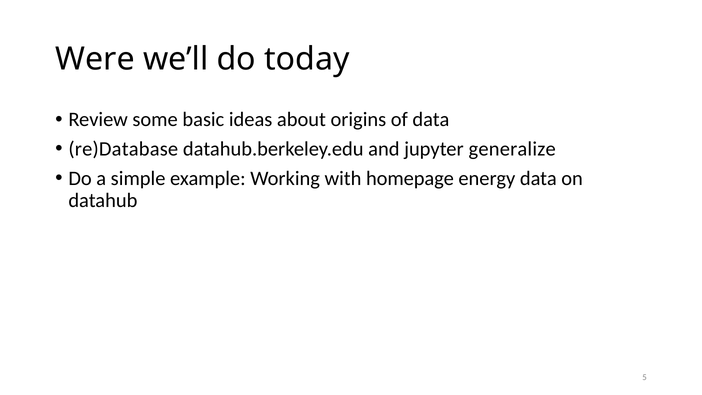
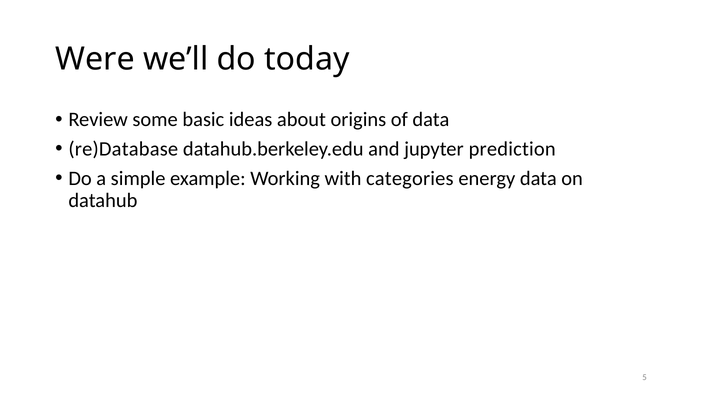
generalize: generalize -> prediction (512, 149)
homepage: homepage -> categories (410, 178)
